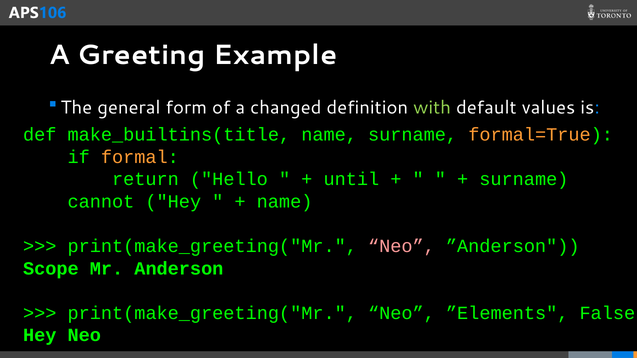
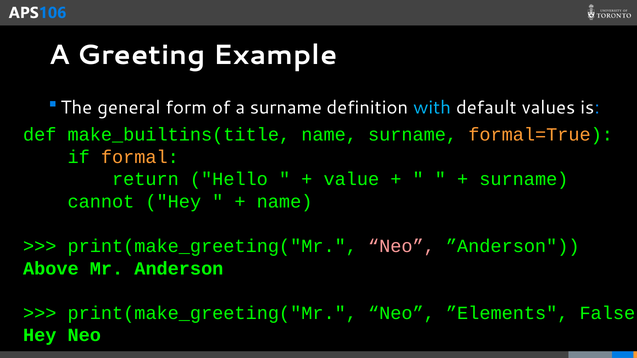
a changed: changed -> surname (286, 108)
with colour: light green -> light blue (432, 108)
until: until -> value (351, 179)
Scope: Scope -> Above (51, 269)
